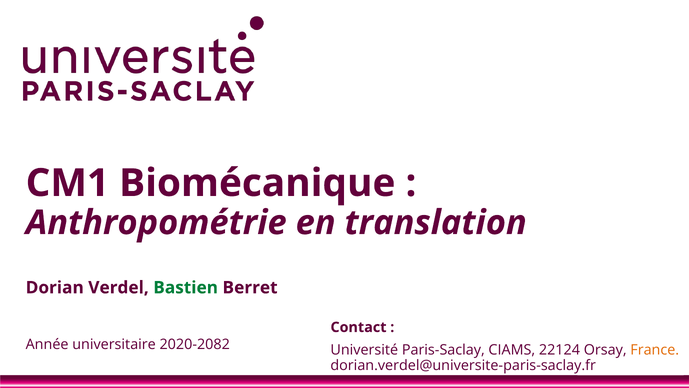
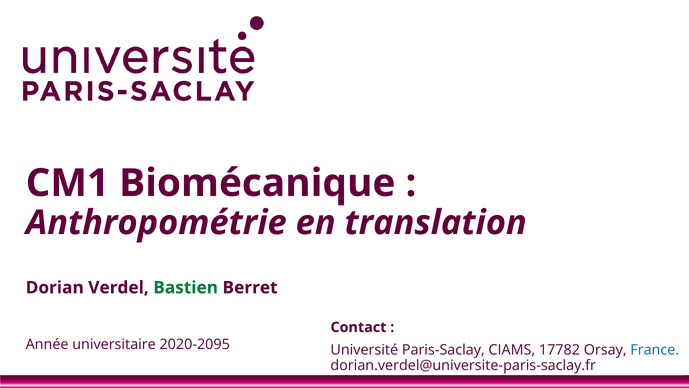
2020-2082: 2020-2082 -> 2020-2095 (195, 344)
22124: 22124 -> 17782 (559, 350)
France colour: orange -> blue (655, 350)
